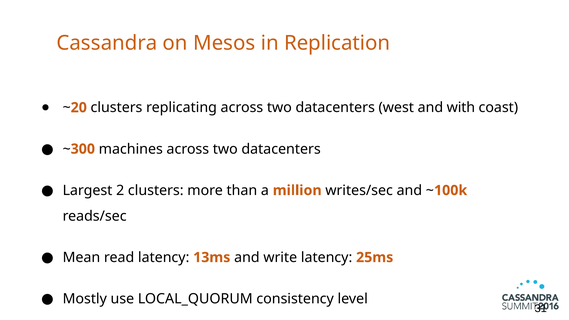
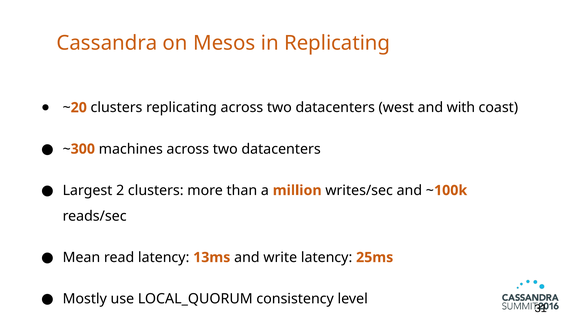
in Replication: Replication -> Replicating (337, 43)
